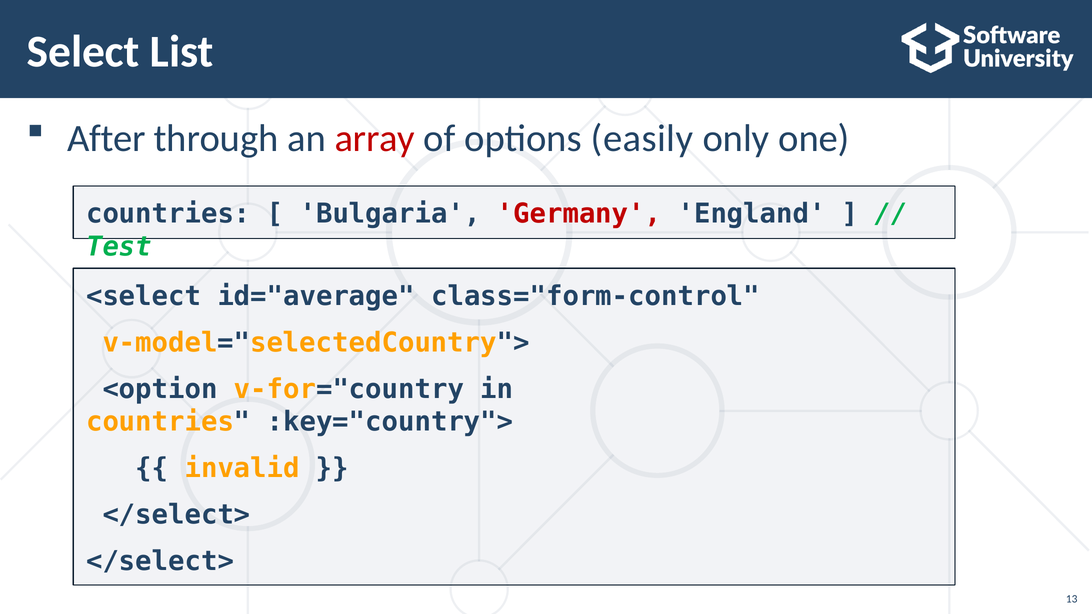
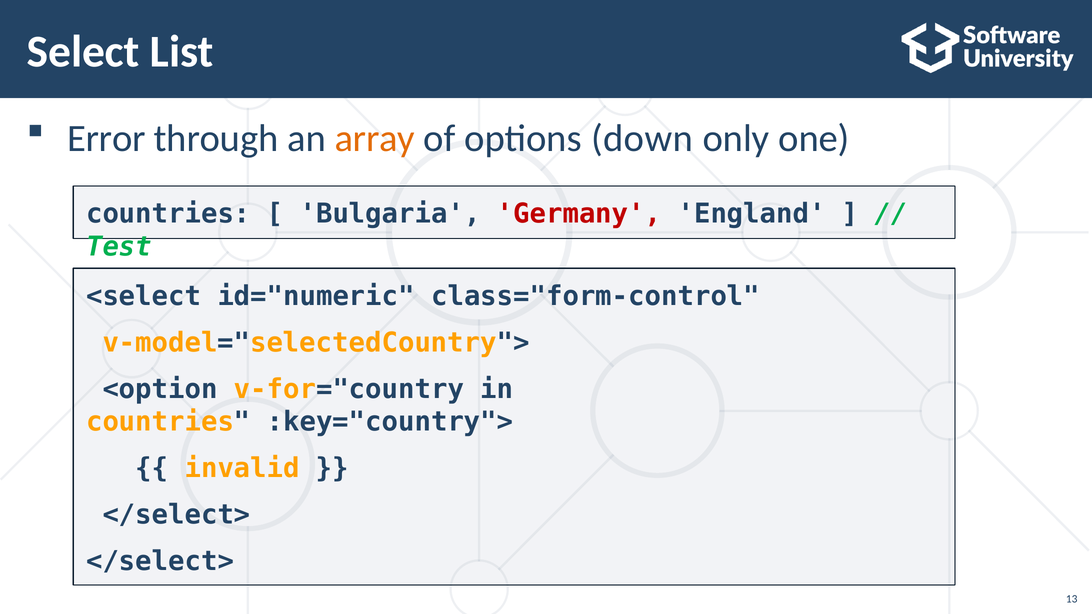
After: After -> Error (106, 139)
array colour: red -> orange (375, 139)
easily: easily -> down (642, 139)
id="average: id="average -> id="numeric (316, 296)
